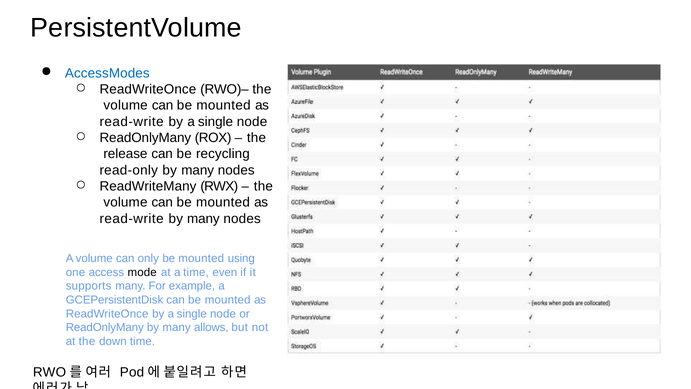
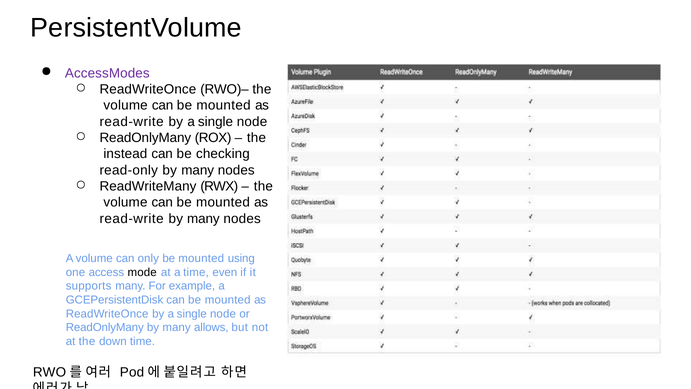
AccessModes colour: blue -> purple (107, 73)
release: release -> instead (125, 154)
recycling: recycling -> checking (223, 154)
